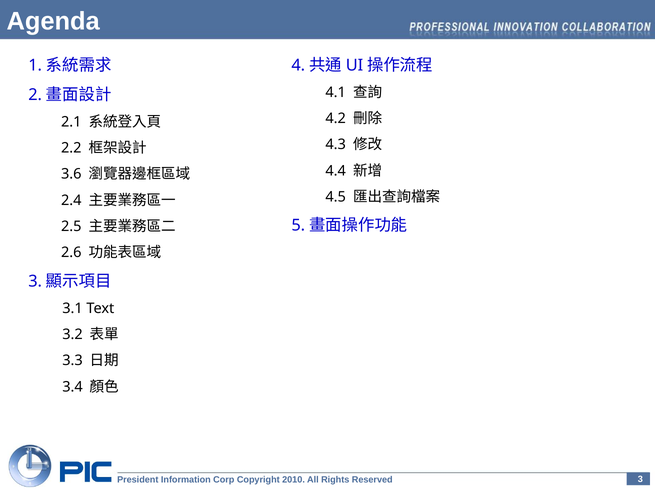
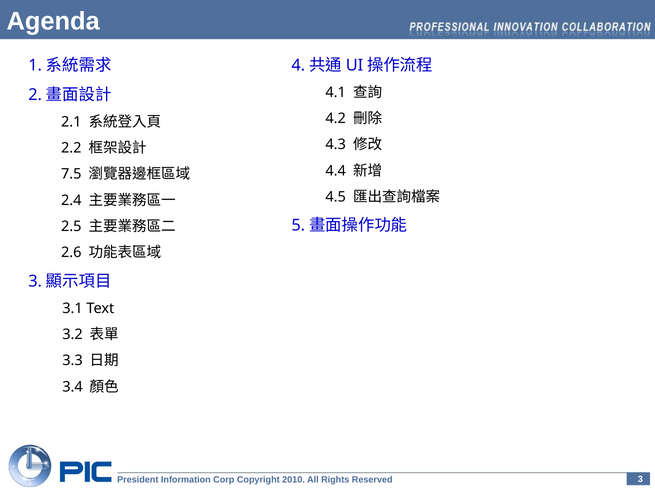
3.6: 3.6 -> 7.5 (71, 174)
